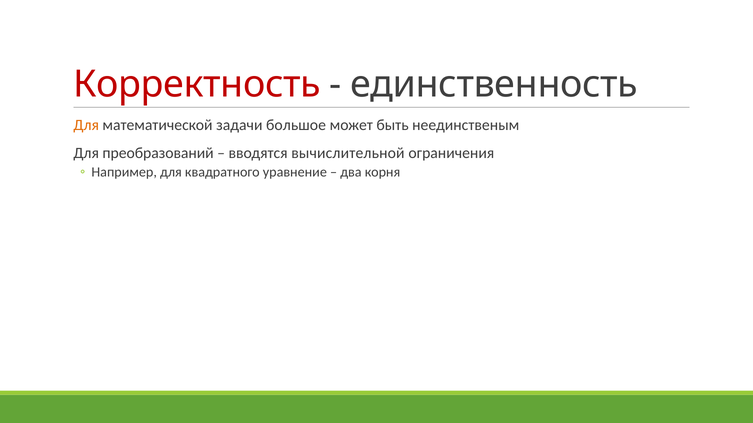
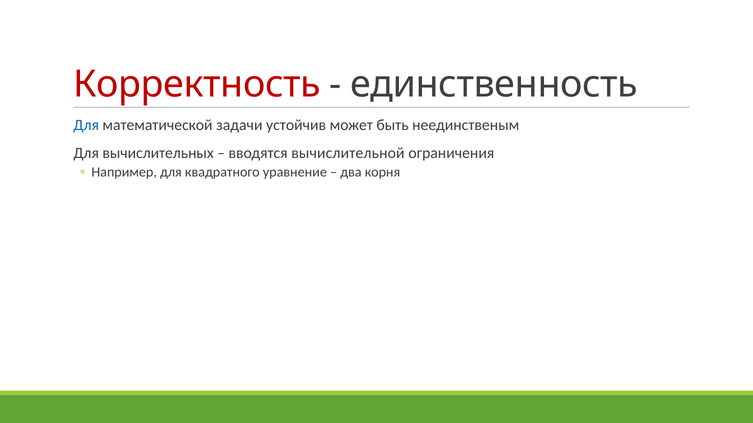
Для colour: orange -> blue (86, 125)
большое: большое -> устойчив (296, 125)
преобразований: преобразований -> вычислительных (158, 153)
